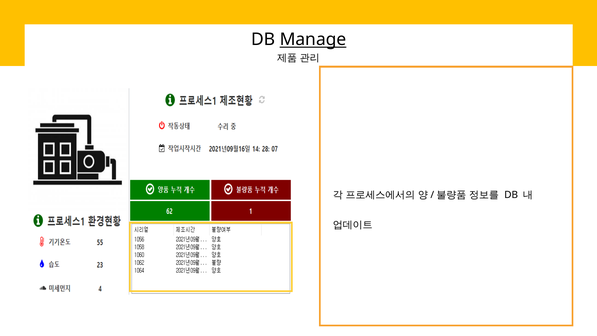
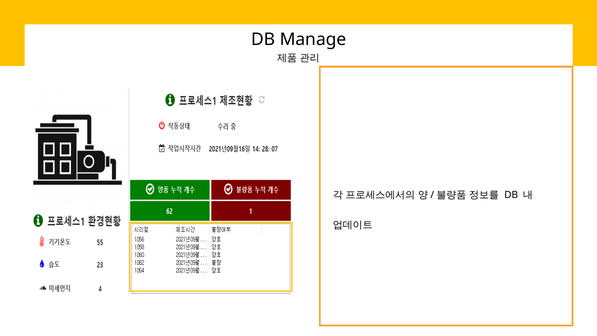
Manage underline: present -> none (313, 40)
